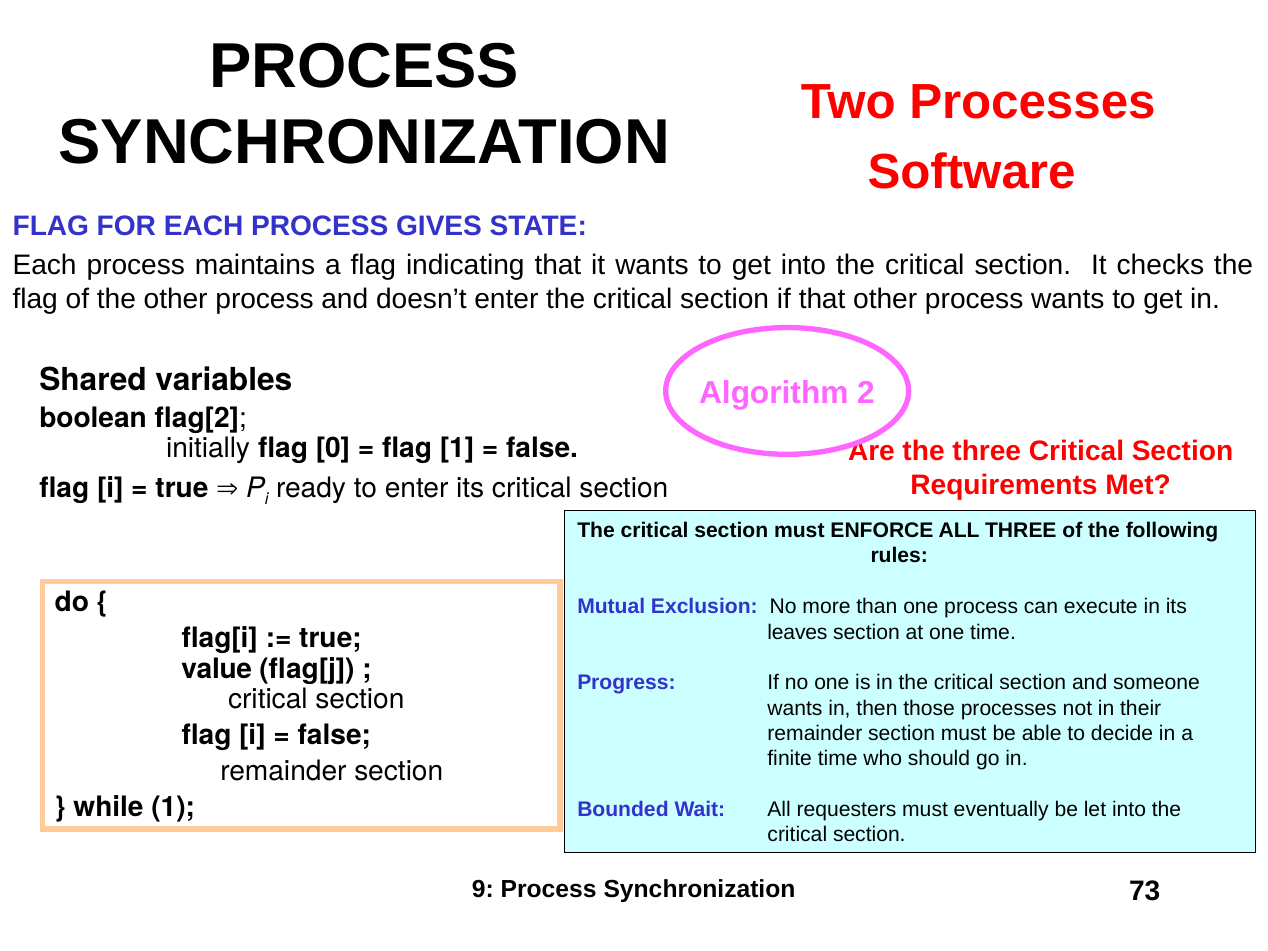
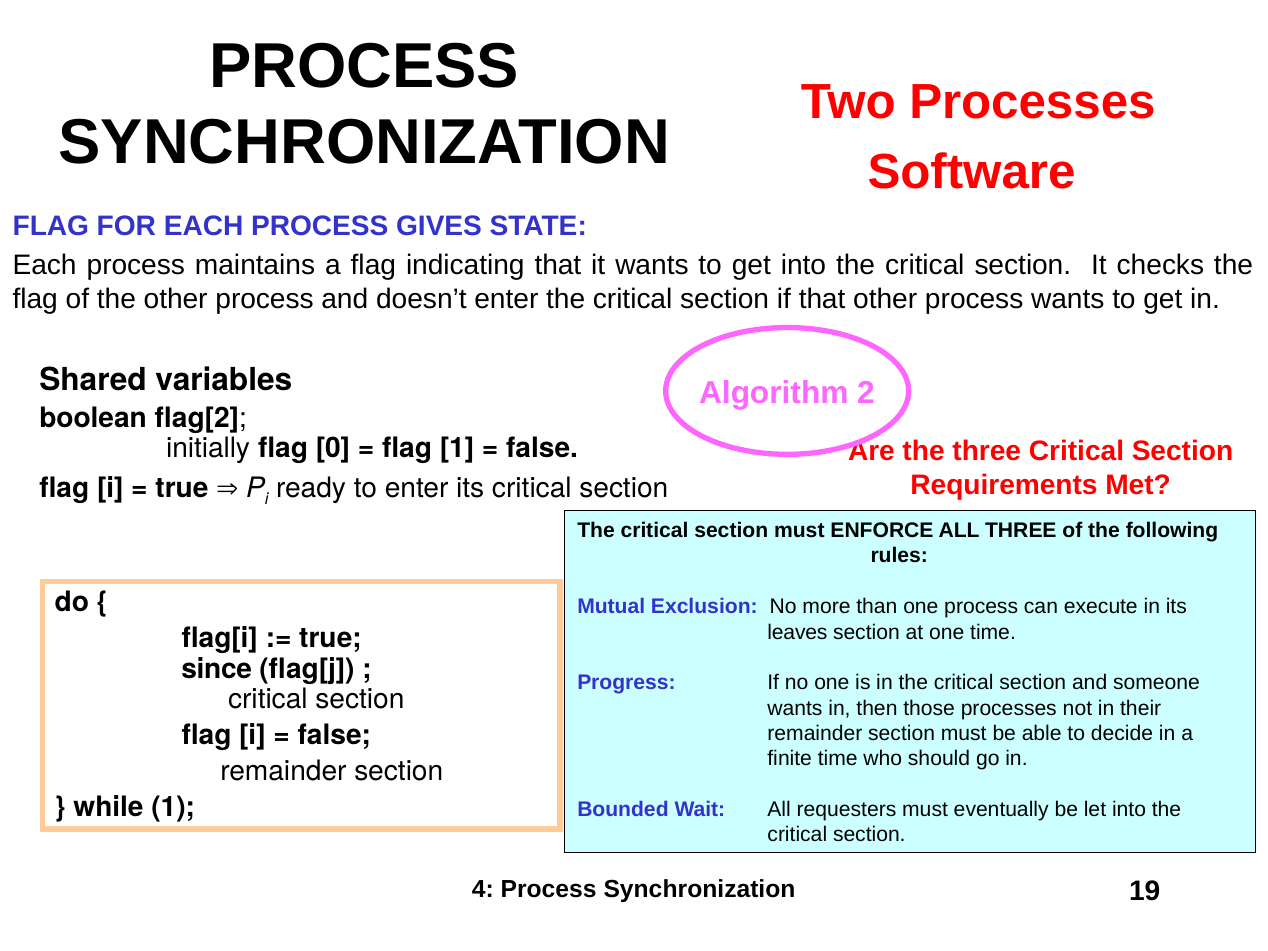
value: value -> since (217, 669)
9: 9 -> 4 (483, 889)
73: 73 -> 19 (1145, 892)
